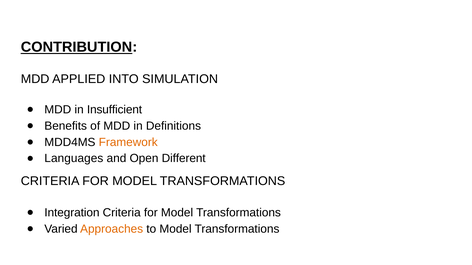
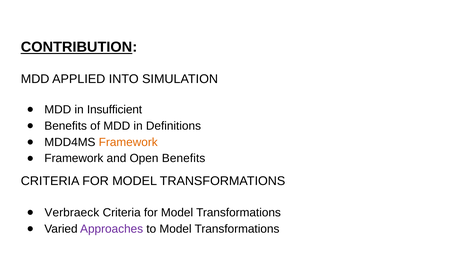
Languages: Languages -> Framework (74, 159)
Open Different: Different -> Benefits (184, 159)
Integration: Integration -> Verbraeck (72, 213)
Approaches colour: orange -> purple (112, 229)
